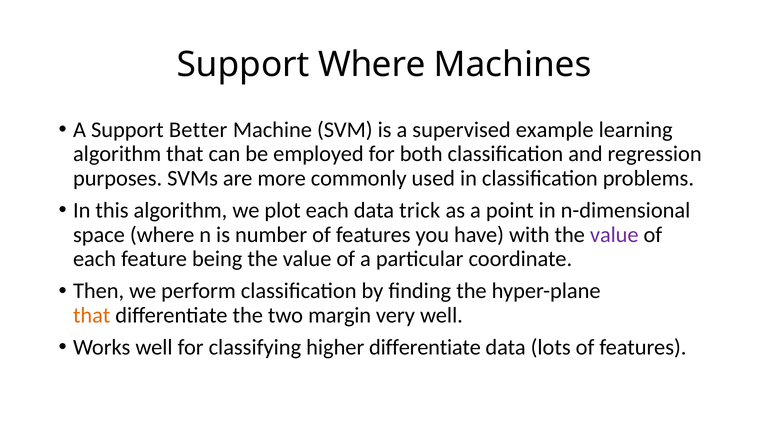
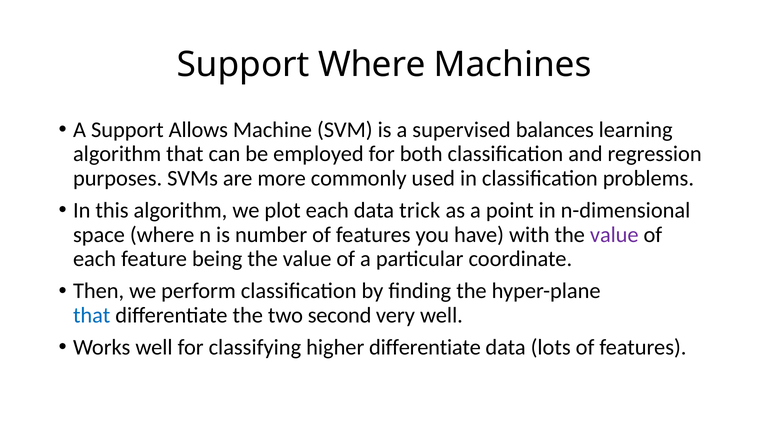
Better: Better -> Allows (198, 130)
example: example -> balances (555, 130)
that colour: orange -> blue (92, 316)
margin: margin -> second (340, 316)
